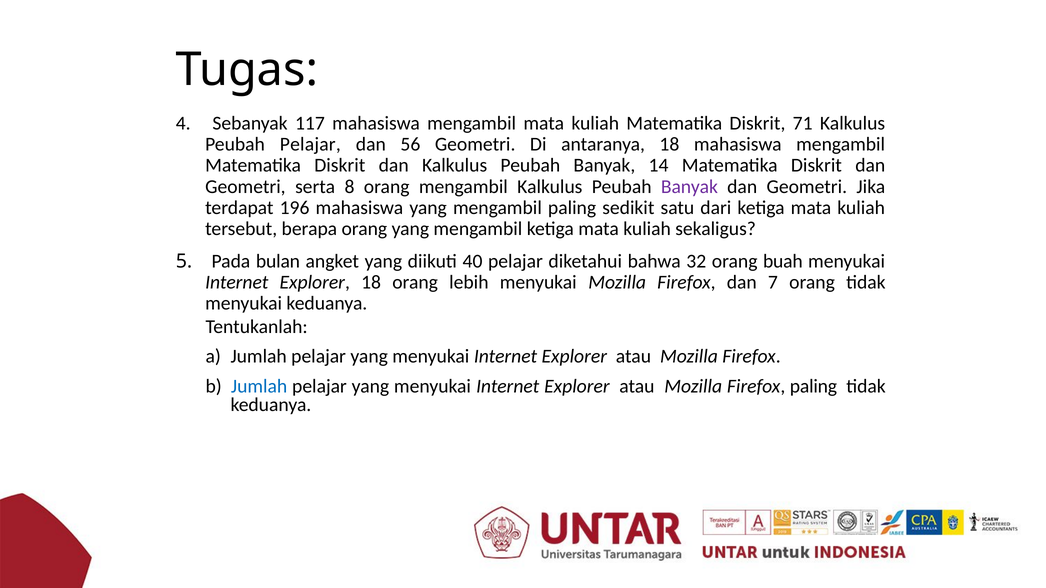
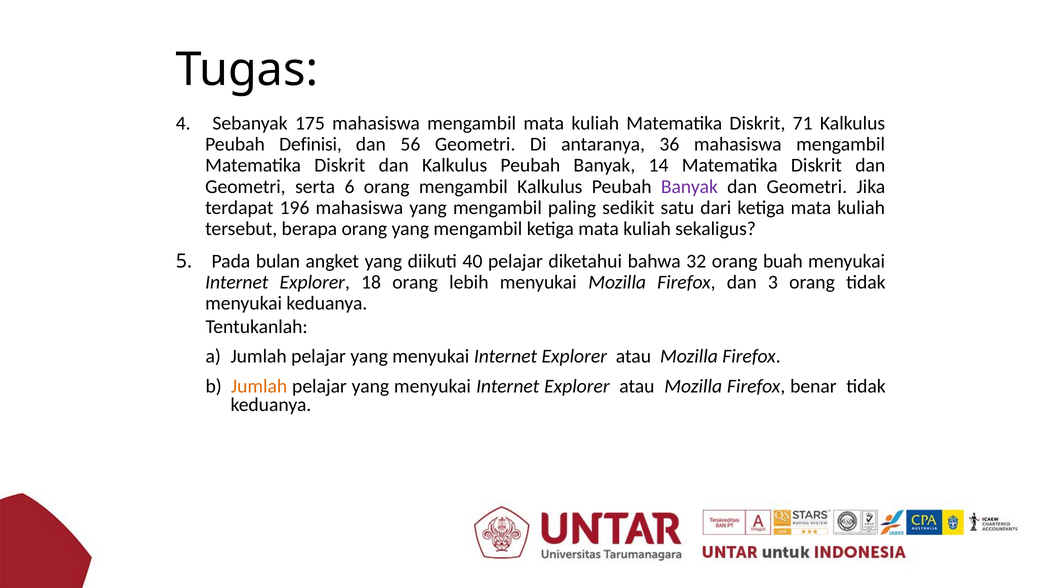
117: 117 -> 175 (310, 123)
Peubah Pelajar: Pelajar -> Definisi (311, 144)
antaranya 18: 18 -> 36 (669, 144)
8: 8 -> 6 (349, 187)
7: 7 -> 3 (773, 282)
Jumlah colour: blue -> orange (259, 386)
Firefox paling: paling -> benar (813, 386)
